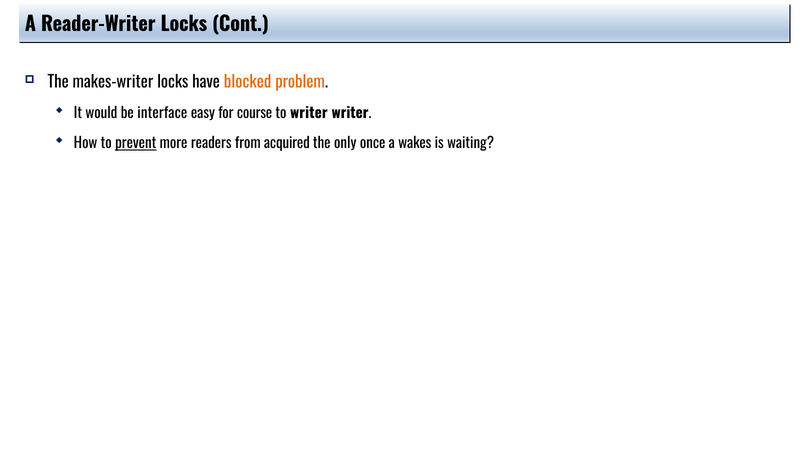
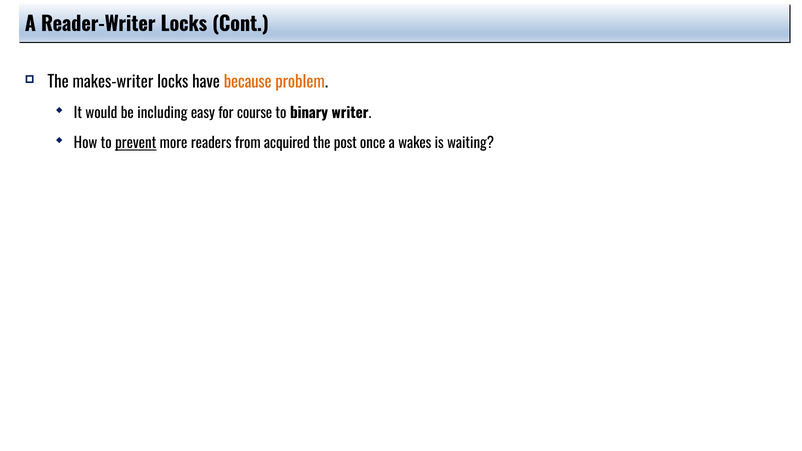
blocked: blocked -> because (248, 82)
interface: interface -> including (162, 113)
to writer: writer -> binary (309, 113)
only: only -> post (345, 143)
